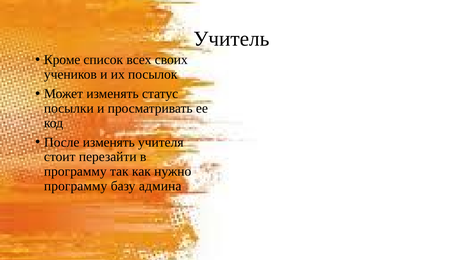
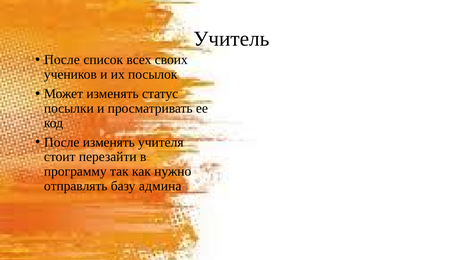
Кроме: Кроме -> После (62, 60)
программу: программу -> отправлять (76, 186)
